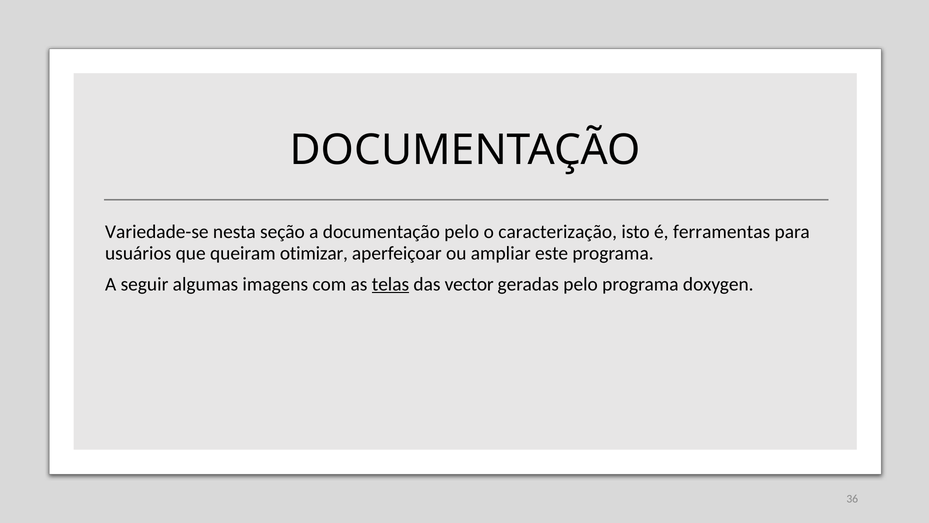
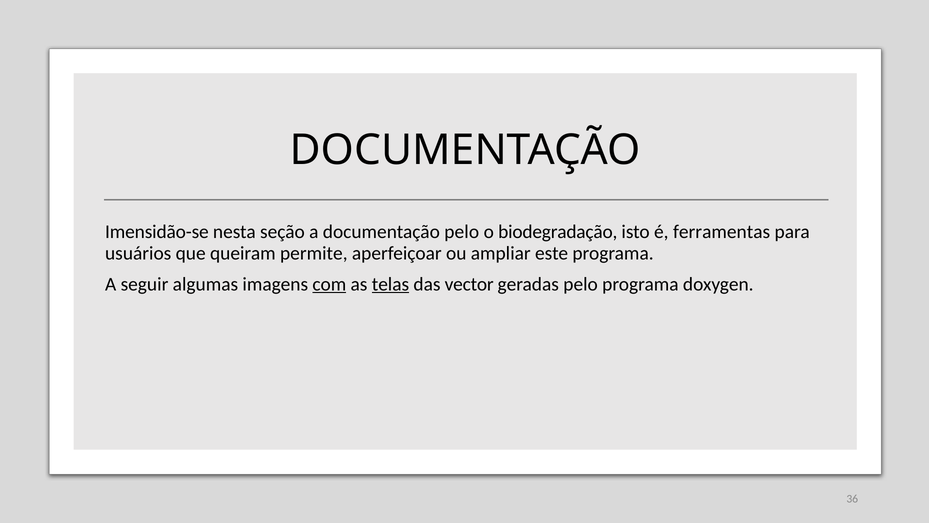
Variedade-se: Variedade-se -> Imensidão-se (157, 232)
caracterização: caracterização -> biodegradação (558, 232)
otimizar: otimizar -> permite (314, 253)
com underline: none -> present (329, 284)
